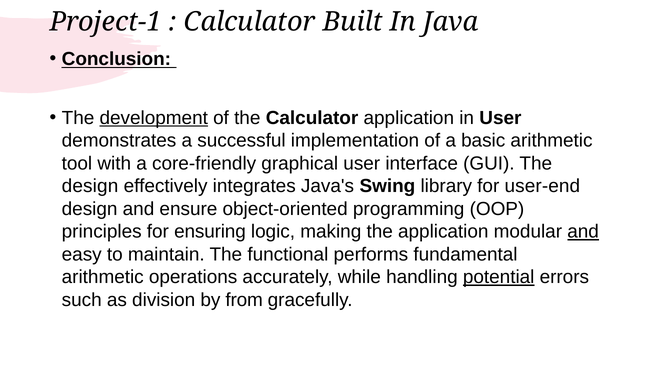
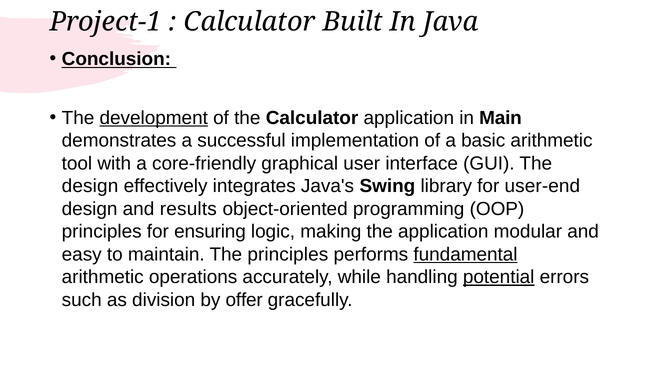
in User: User -> Main (500, 118)
ensure: ensure -> results (188, 209)
and underline: present -> none (583, 232)
The functional: functional -> principles (288, 255)
fundamental underline: none -> present (466, 255)
from: from -> offer (244, 300)
